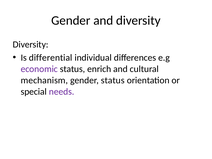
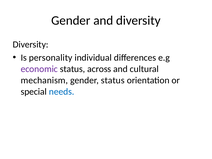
differential: differential -> personality (51, 58)
enrich: enrich -> across (99, 69)
needs colour: purple -> blue (62, 92)
